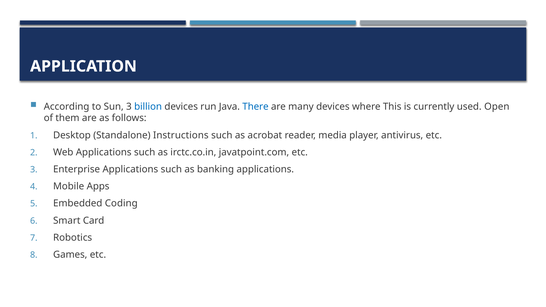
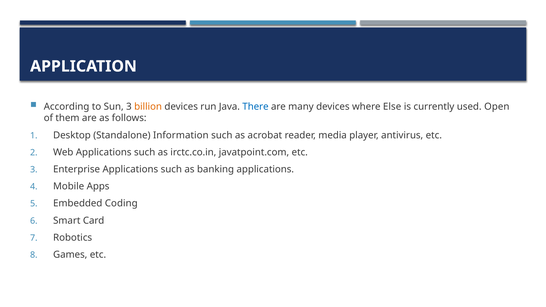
billion colour: blue -> orange (148, 107)
This: This -> Else (392, 107)
Instructions: Instructions -> Information (181, 135)
